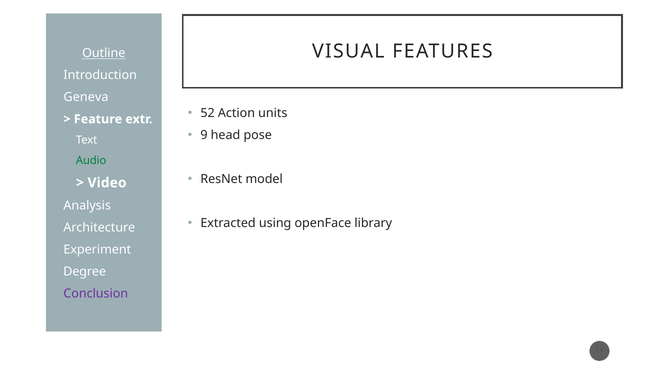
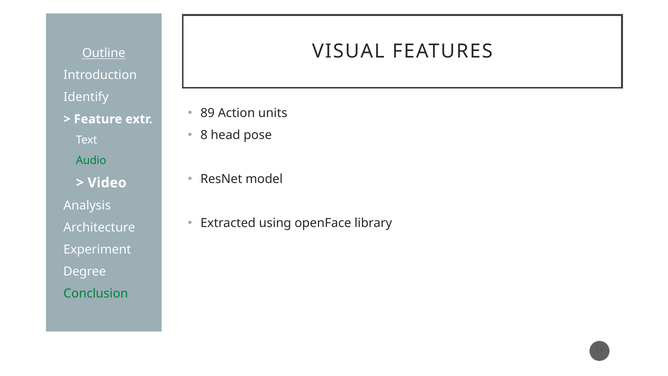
Geneva: Geneva -> Identify (86, 97)
52: 52 -> 89 (208, 113)
9: 9 -> 8 (204, 135)
Conclusion colour: purple -> green (96, 293)
